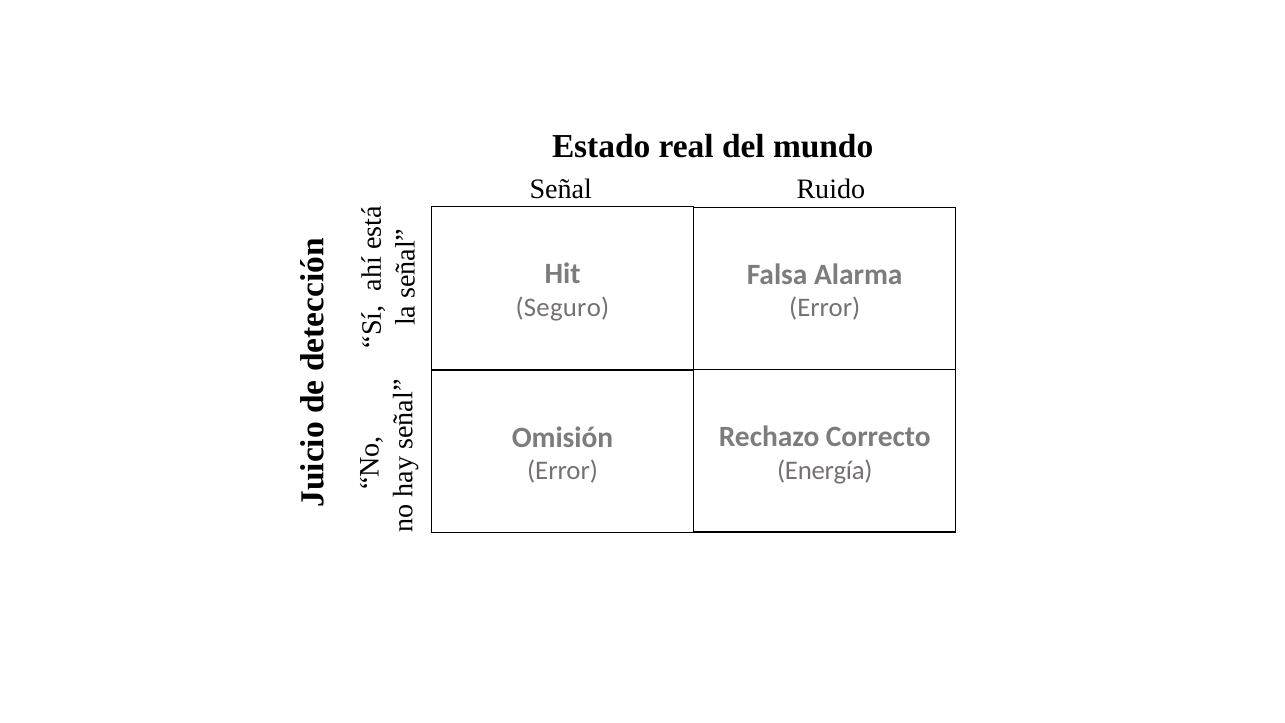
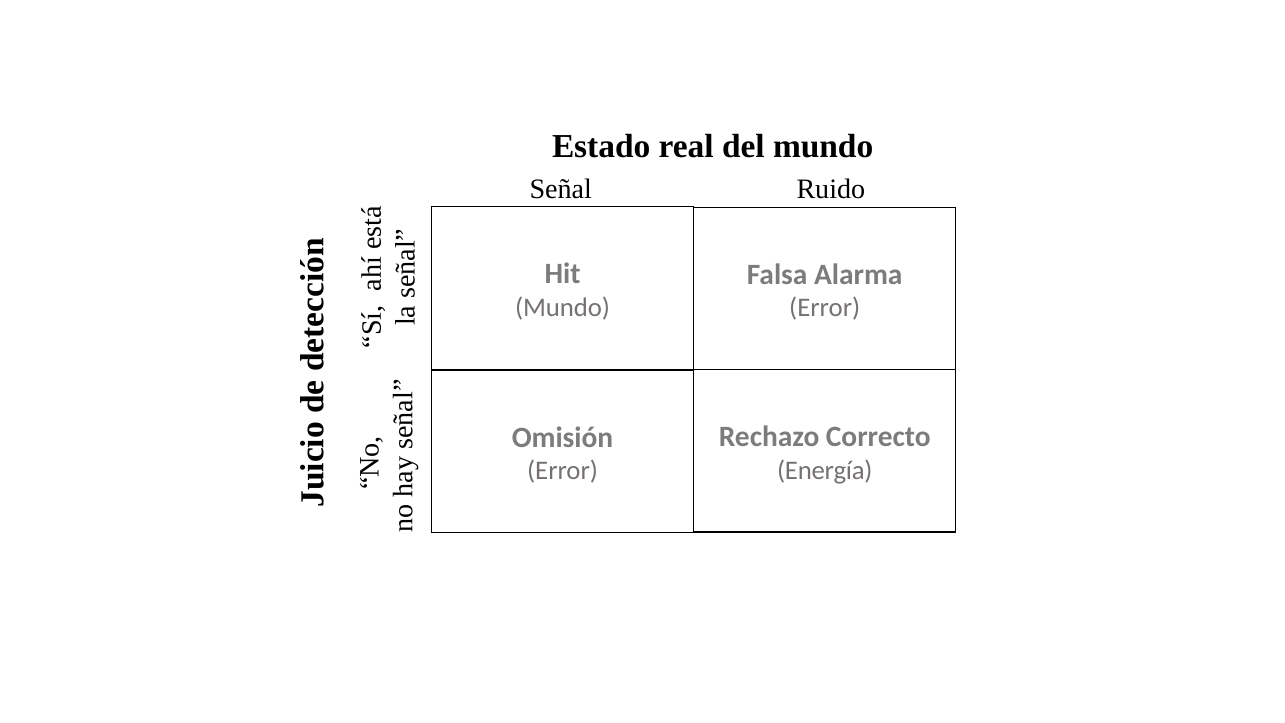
Seguro: Seguro -> Mundo (563, 308)
